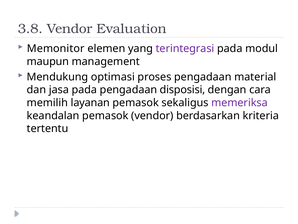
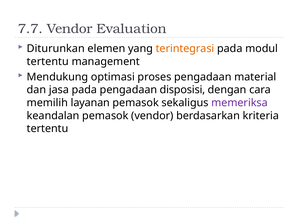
3.8: 3.8 -> 7.7 (30, 29)
Memonitor: Memonitor -> Diturunkan (56, 48)
terintegrasi colour: purple -> orange (185, 48)
maupun: maupun -> tertentu (48, 61)
